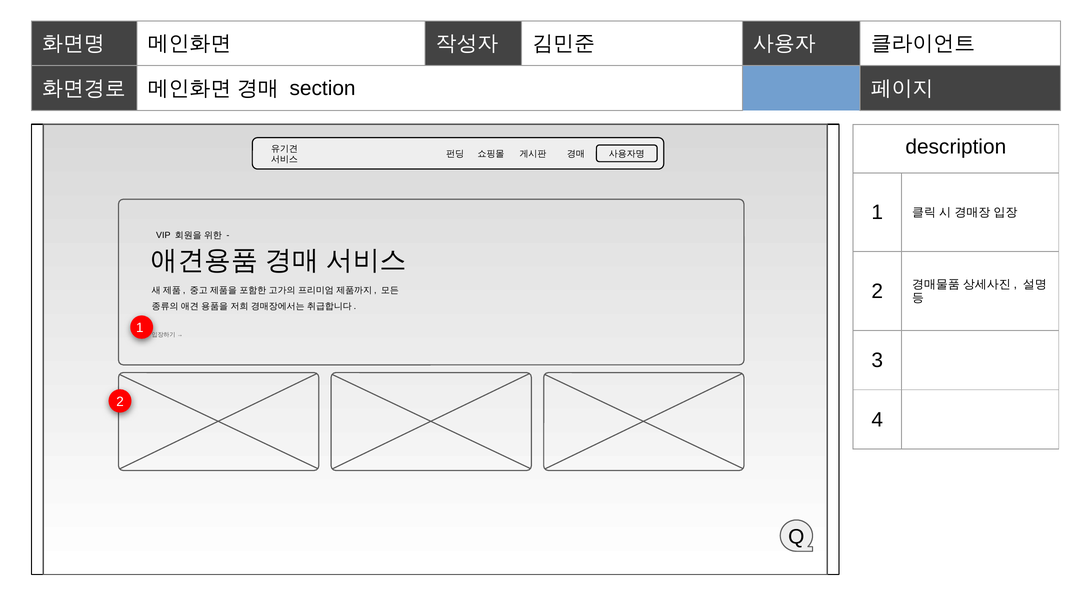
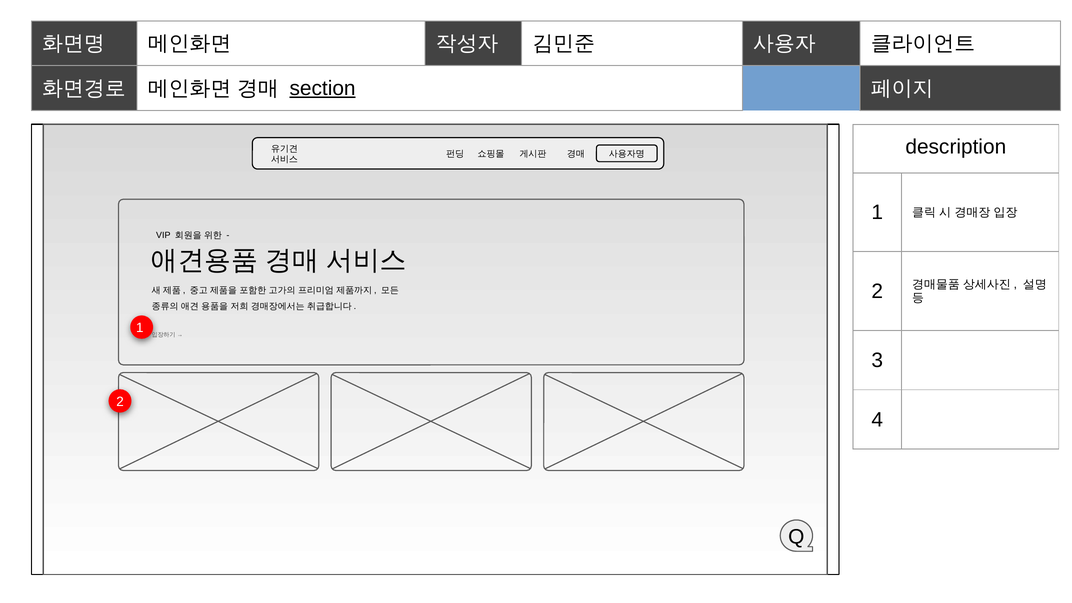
section underline: none -> present (323, 88)
